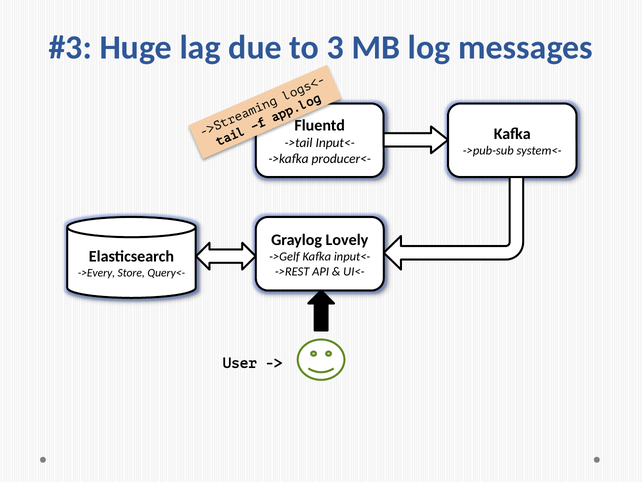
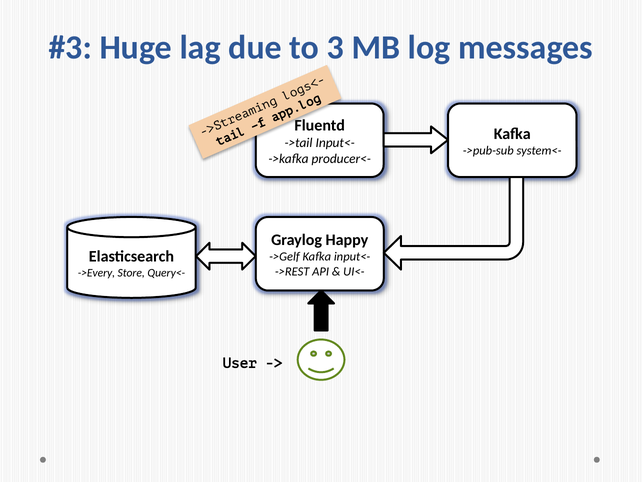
Lovely: Lovely -> Happy (347, 240)
